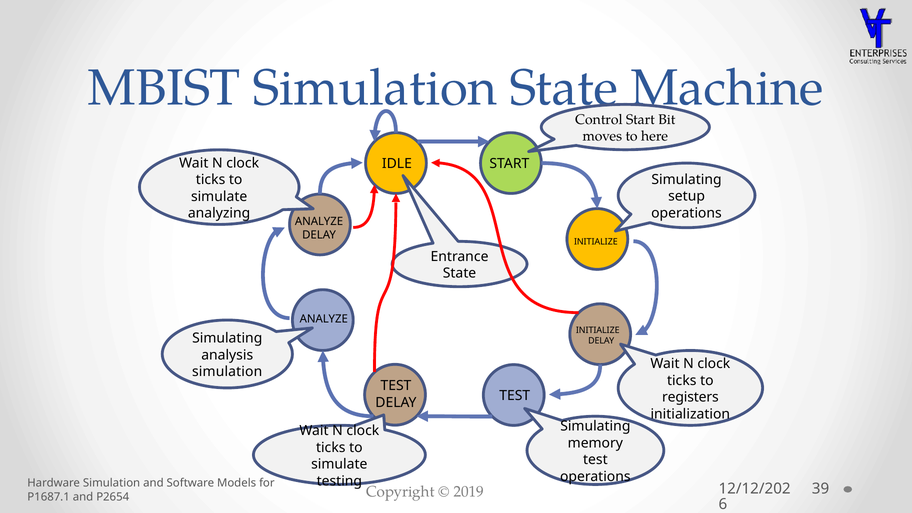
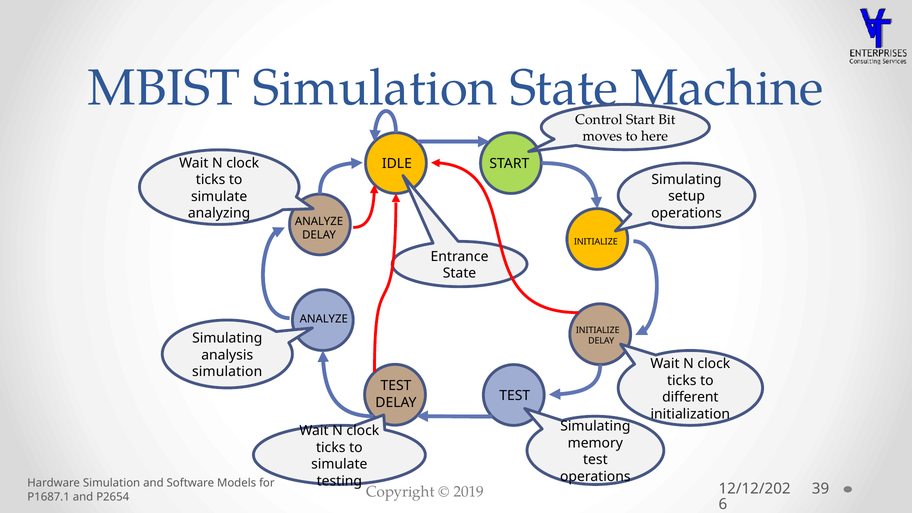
registers: registers -> different (690, 397)
